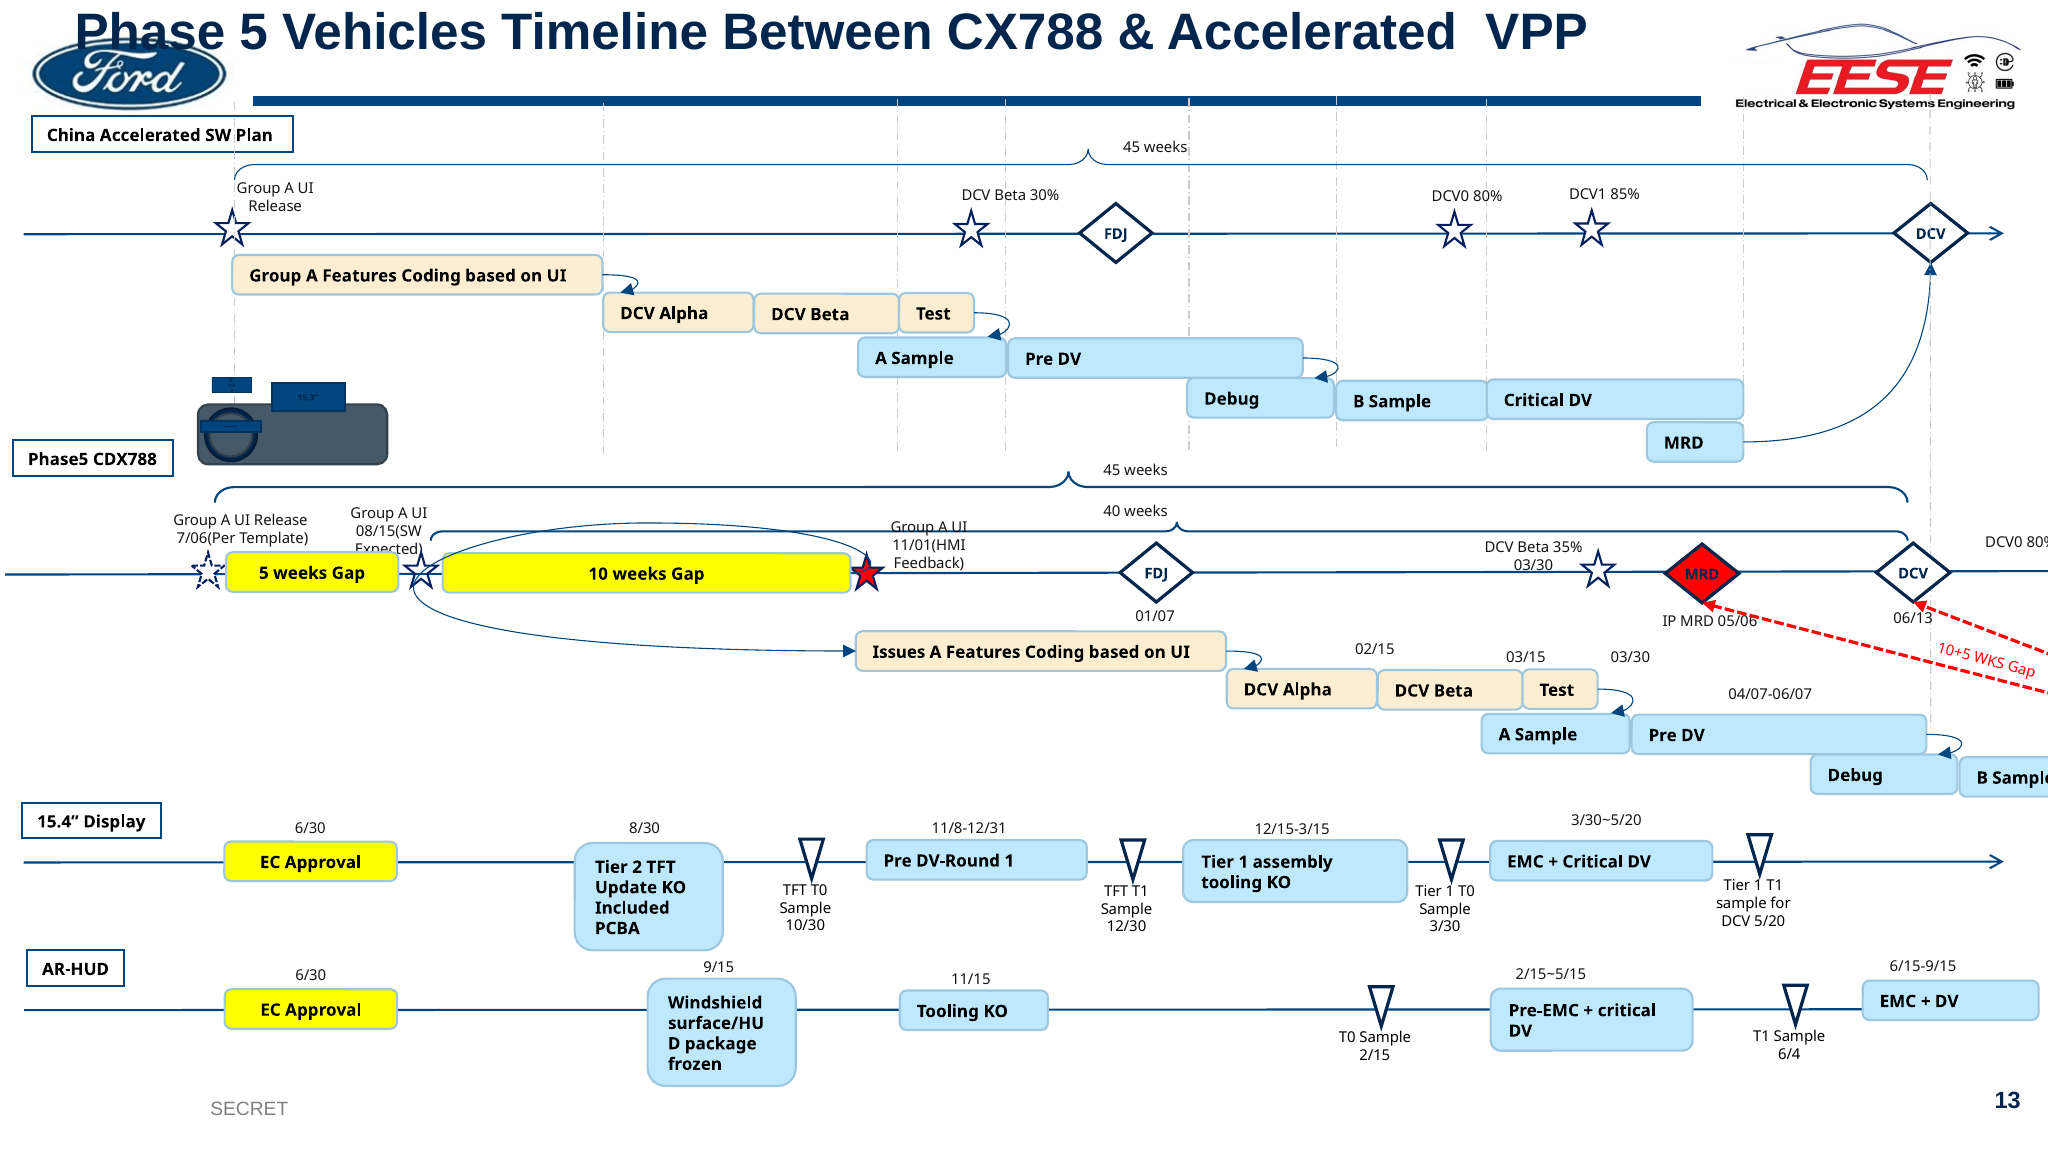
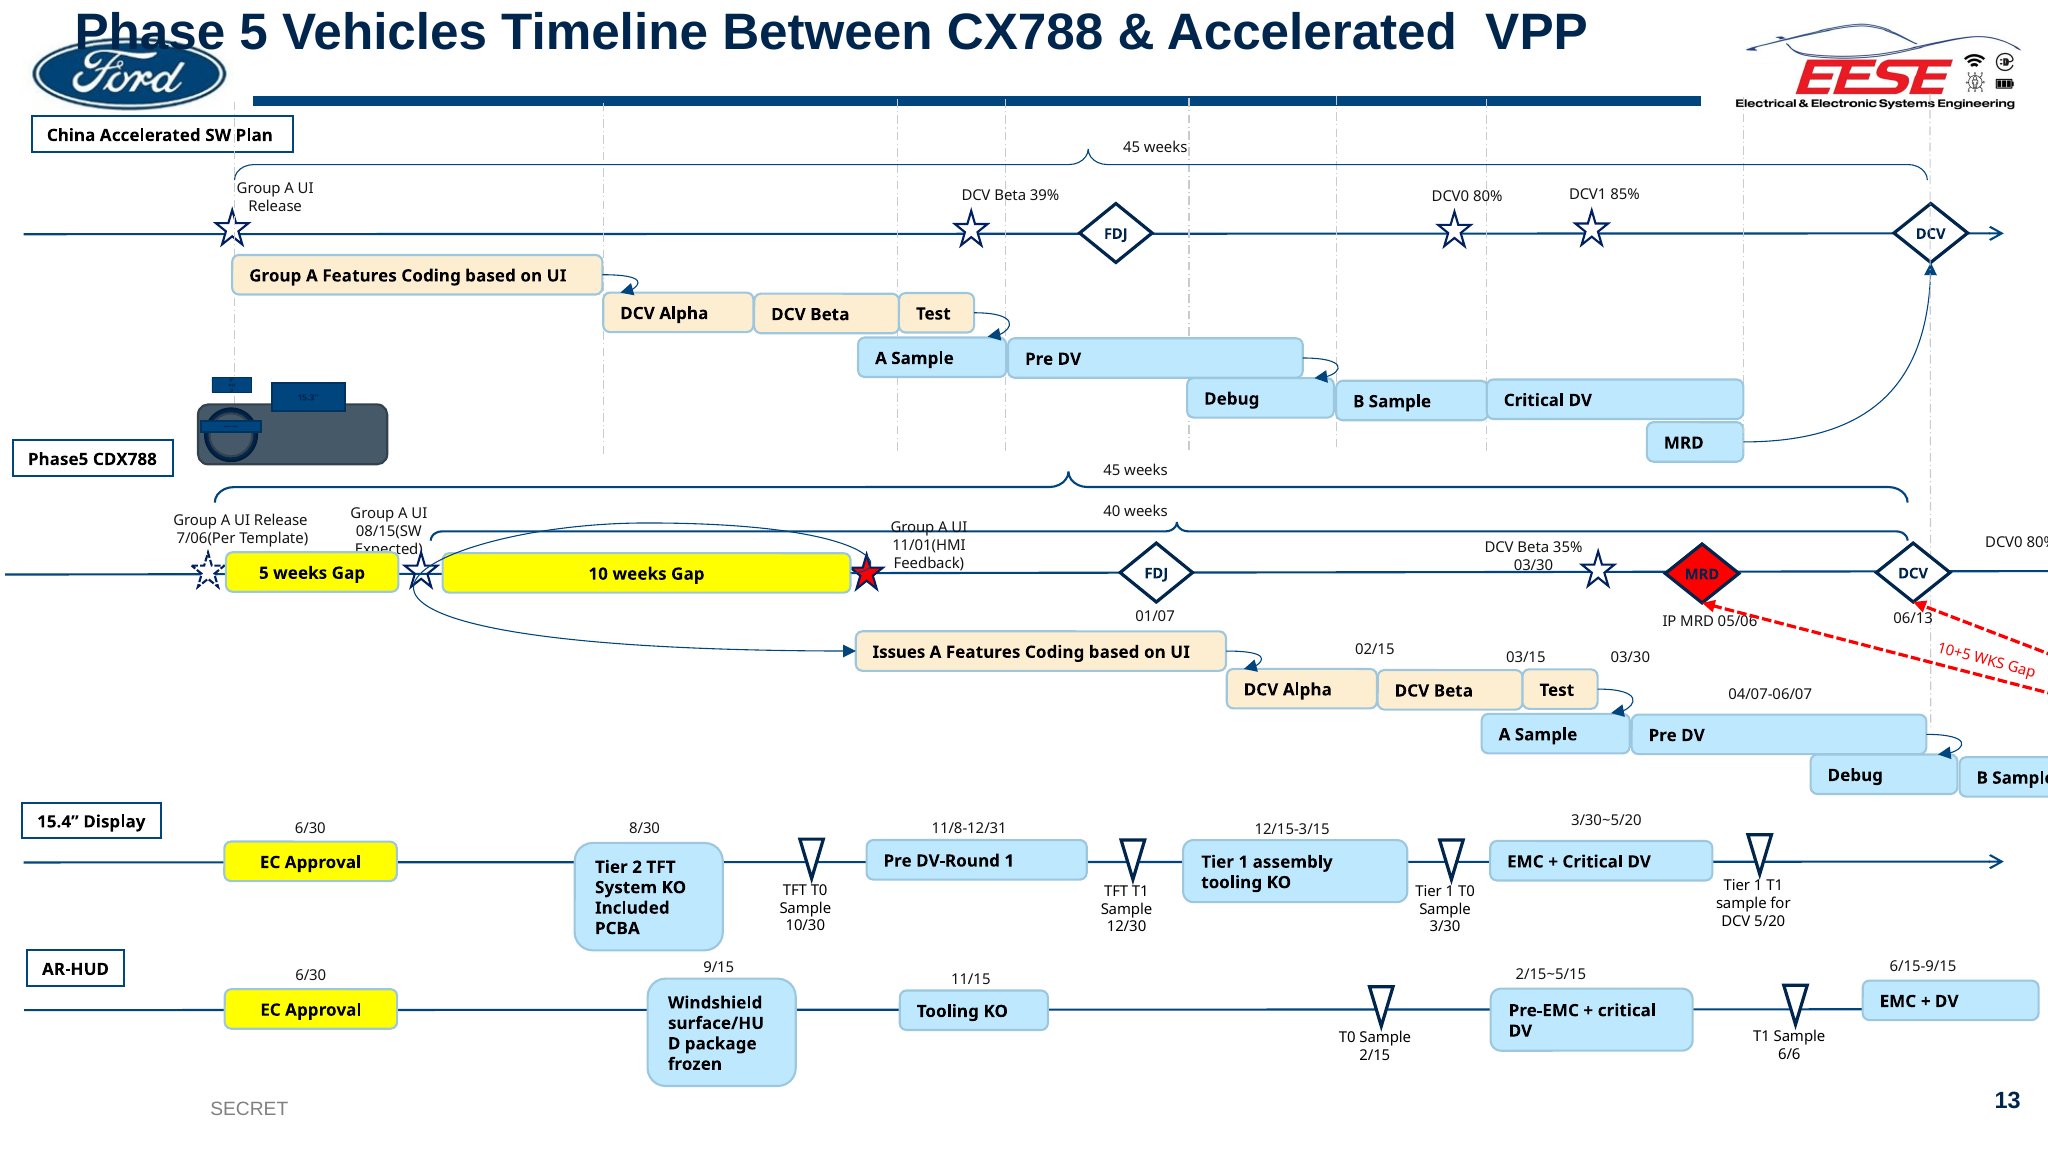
30%: 30% -> 39% (1045, 196)
Update: Update -> System (626, 888)
6/4: 6/4 -> 6/6 (1789, 1054)
